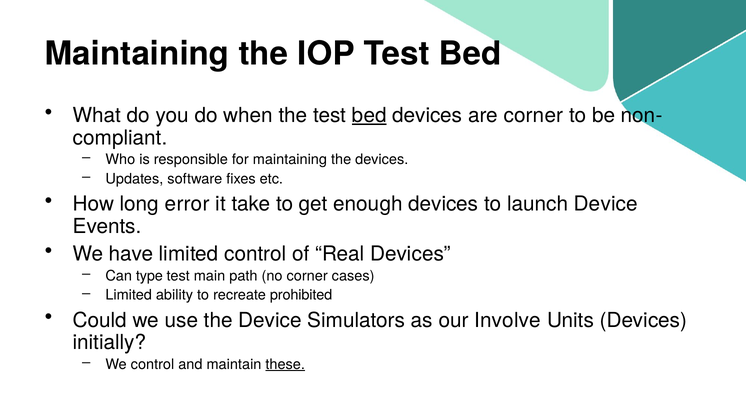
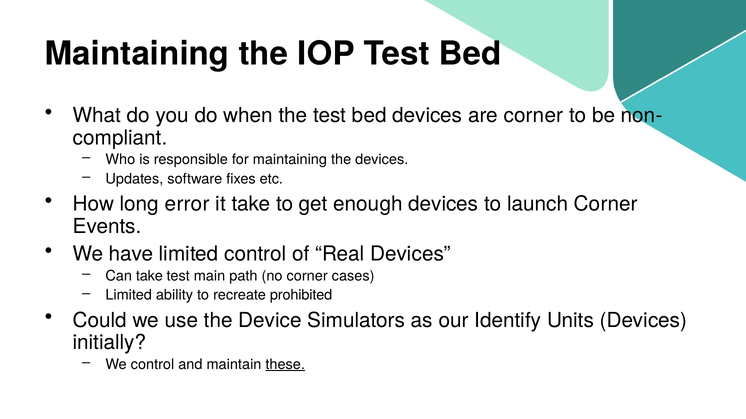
bed underline: present -> none (369, 116)
launch Device: Device -> Corner (606, 204)
Can type: type -> take (149, 276)
Involve: Involve -> Identify (508, 321)
